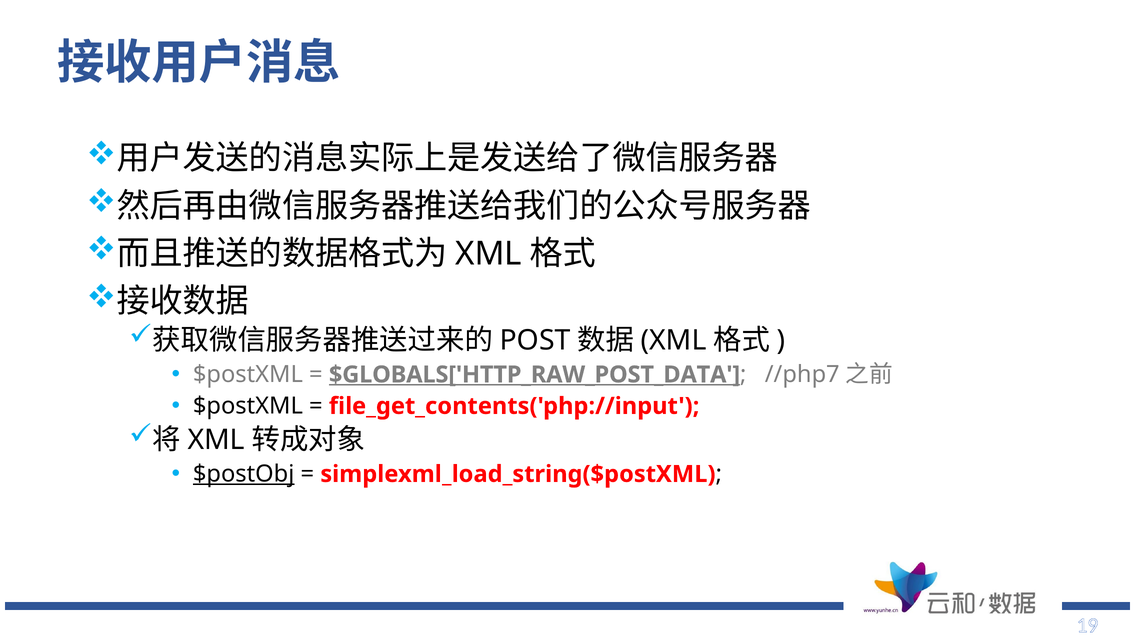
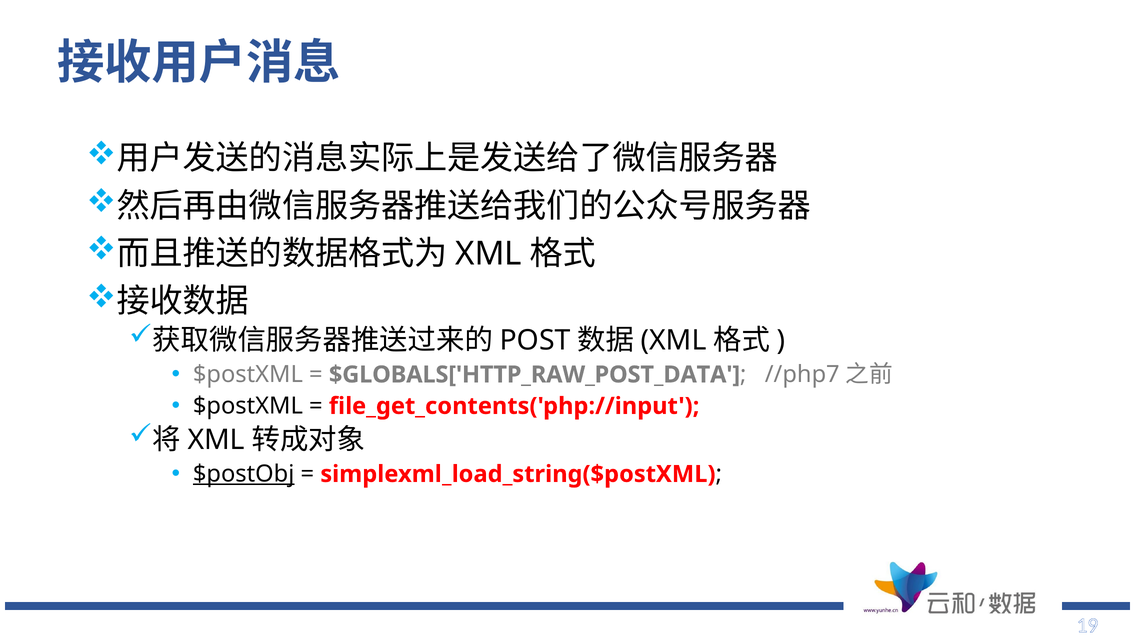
$GLOBALS['HTTP_RAW_POST_DATA underline: present -> none (535, 374)
